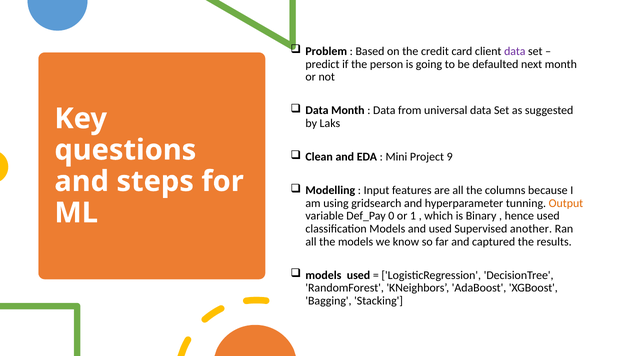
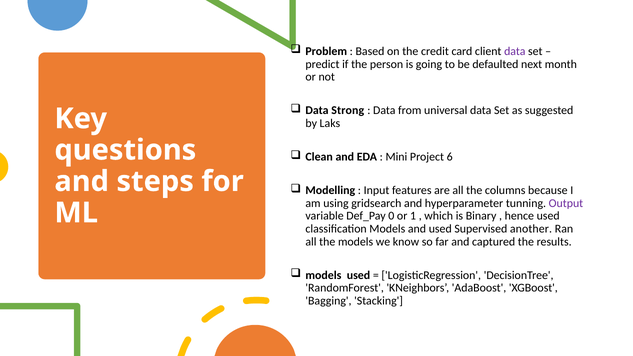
Data Month: Month -> Strong (348, 111)
9: 9 -> 6 (450, 157)
Output colour: orange -> purple (566, 203)
